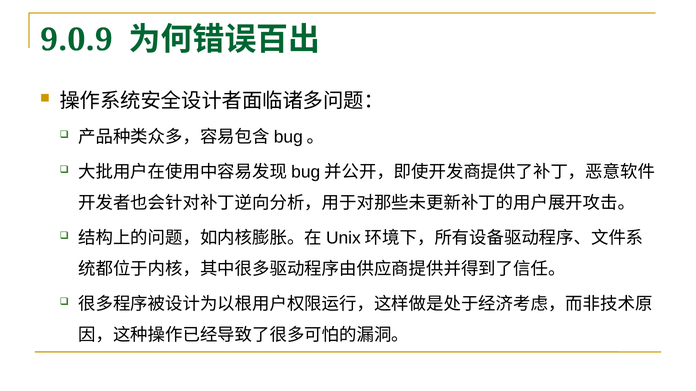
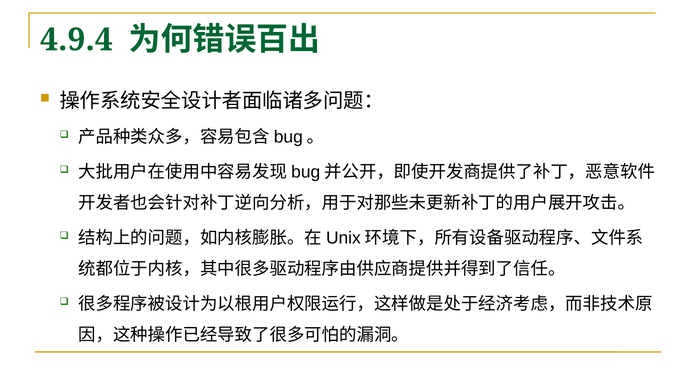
9.0.9: 9.0.9 -> 4.9.4 (76, 40)
